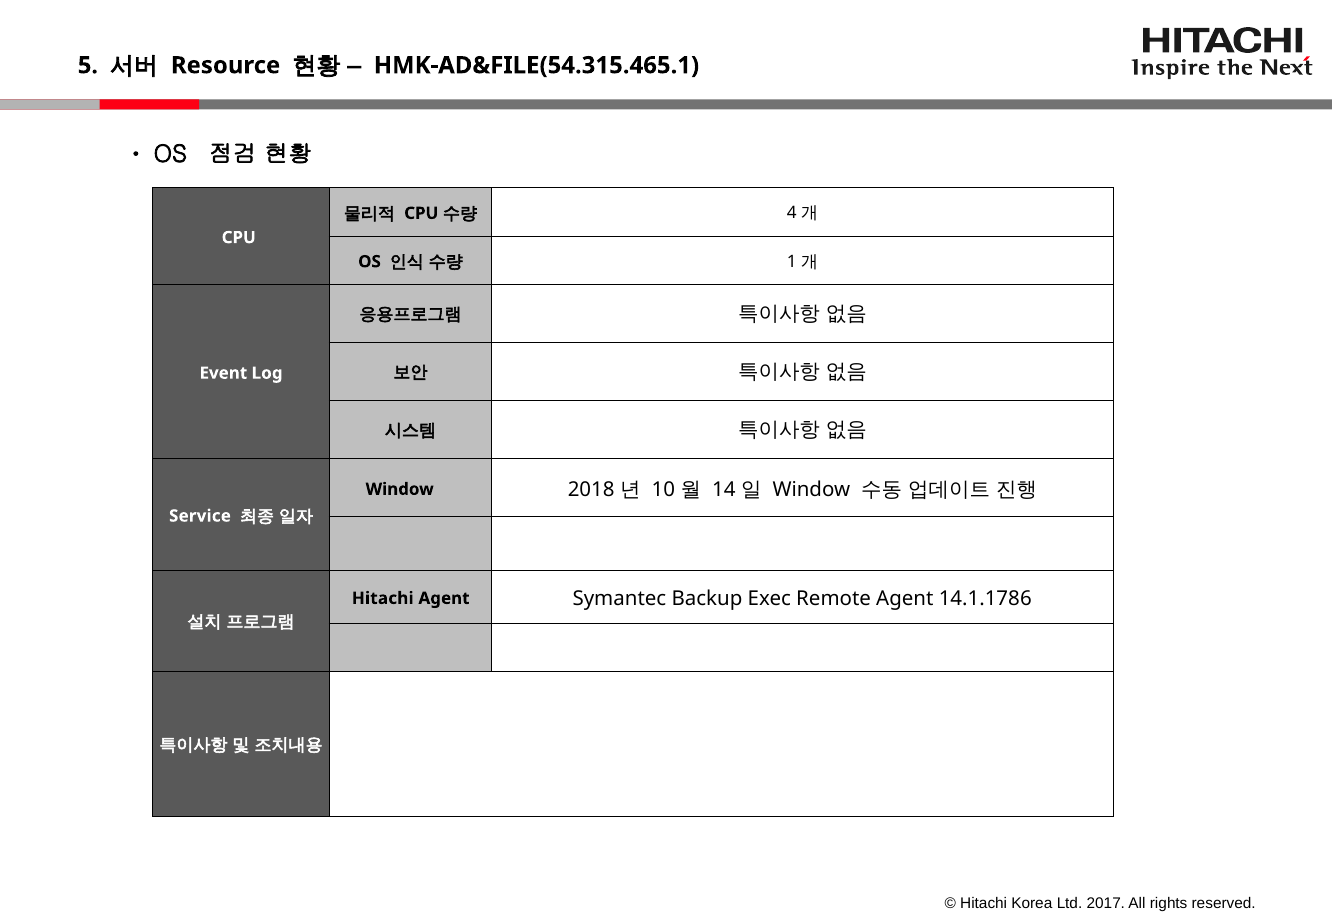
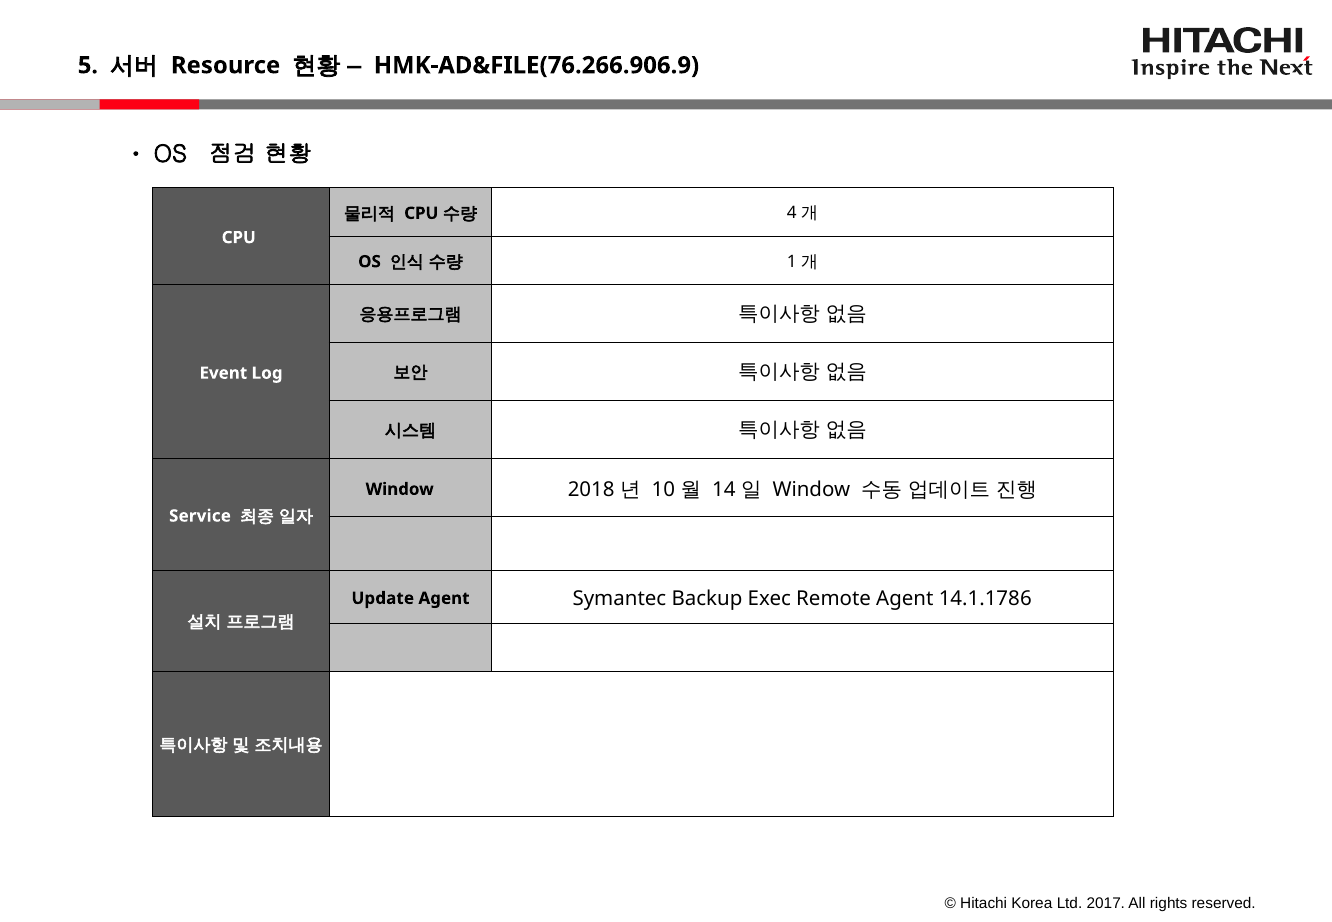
HMK-AD&FILE(54.315.465.1: HMK-AD&FILE(54.315.465.1 -> HMK-AD&FILE(76.266.906.9 (536, 65)
Hitachi: Hitachi -> Update (383, 598)
